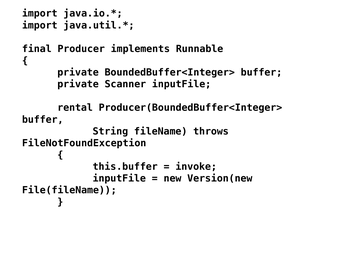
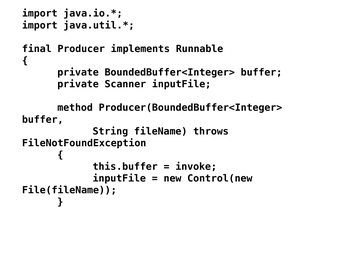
rental: rental -> method (75, 108)
Version(new: Version(new -> Control(new (220, 178)
